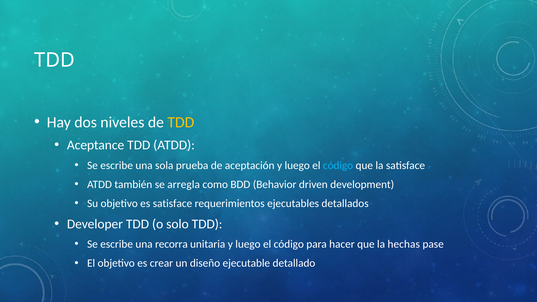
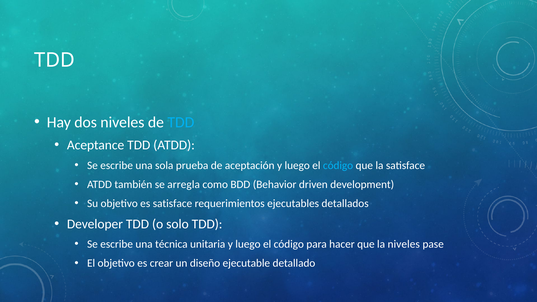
TDD colour: yellow -> light blue (181, 122)
recorra: recorra -> técnica (171, 244)
la hechas: hechas -> niveles (404, 244)
